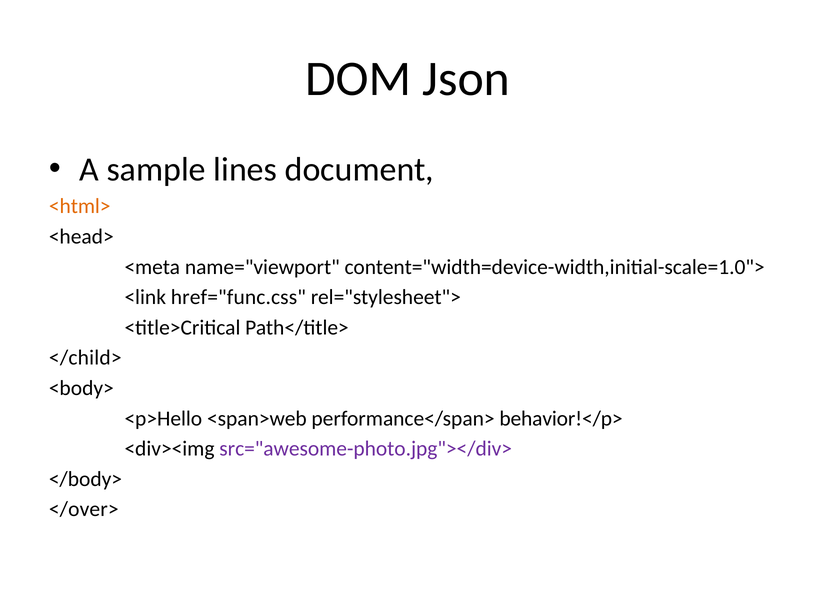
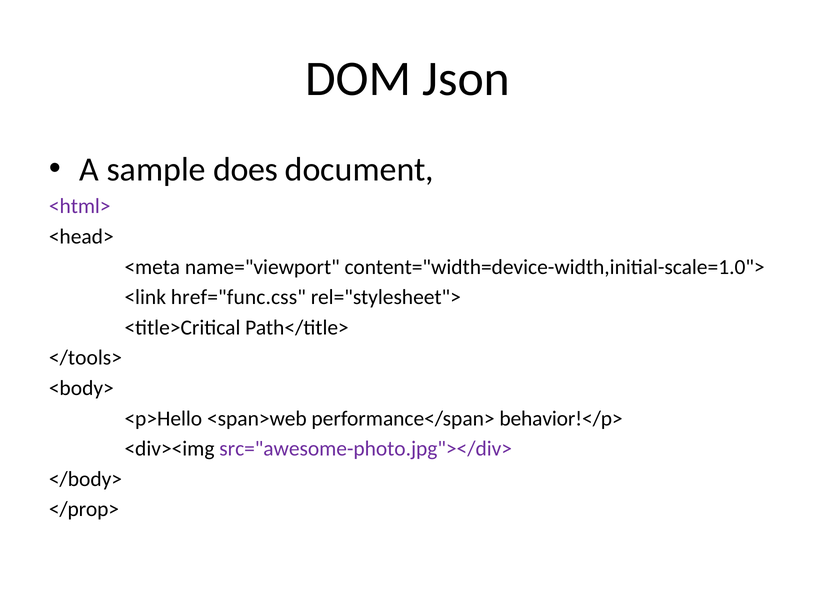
lines: lines -> does (245, 169)
<html> colour: orange -> purple (80, 206)
</child>: </child> -> </tools> (85, 358)
</over>: </over> -> </prop> (84, 510)
